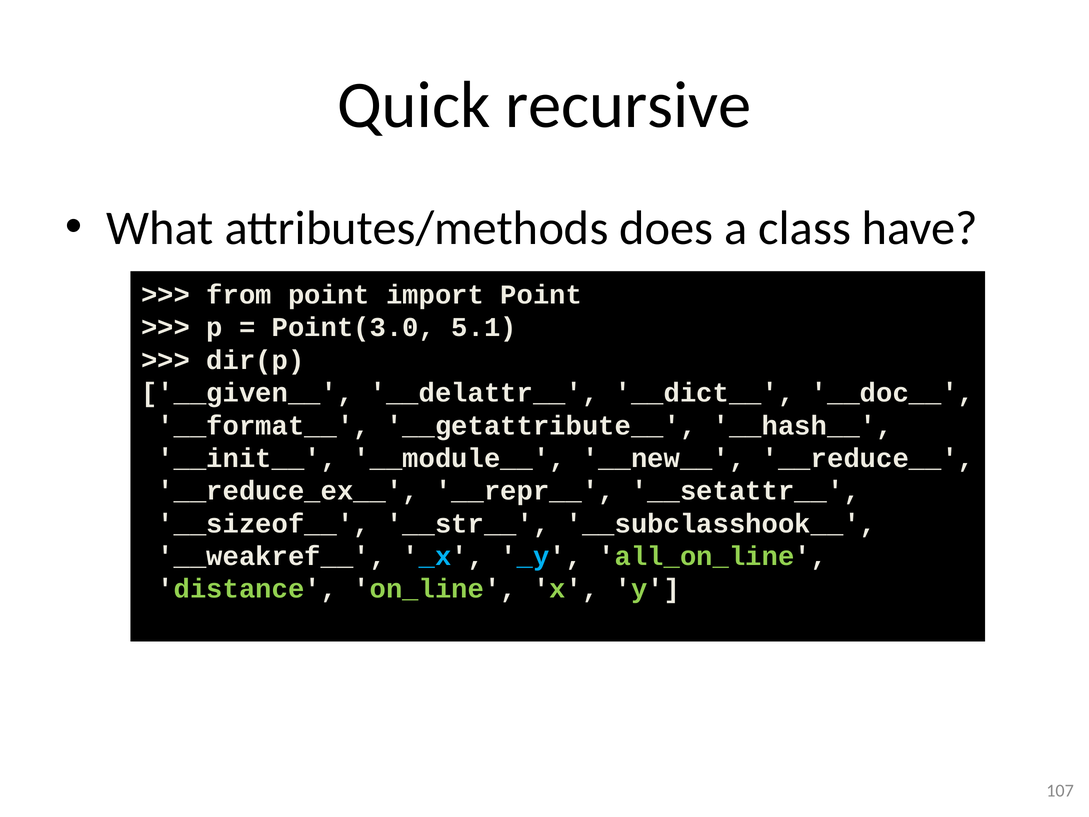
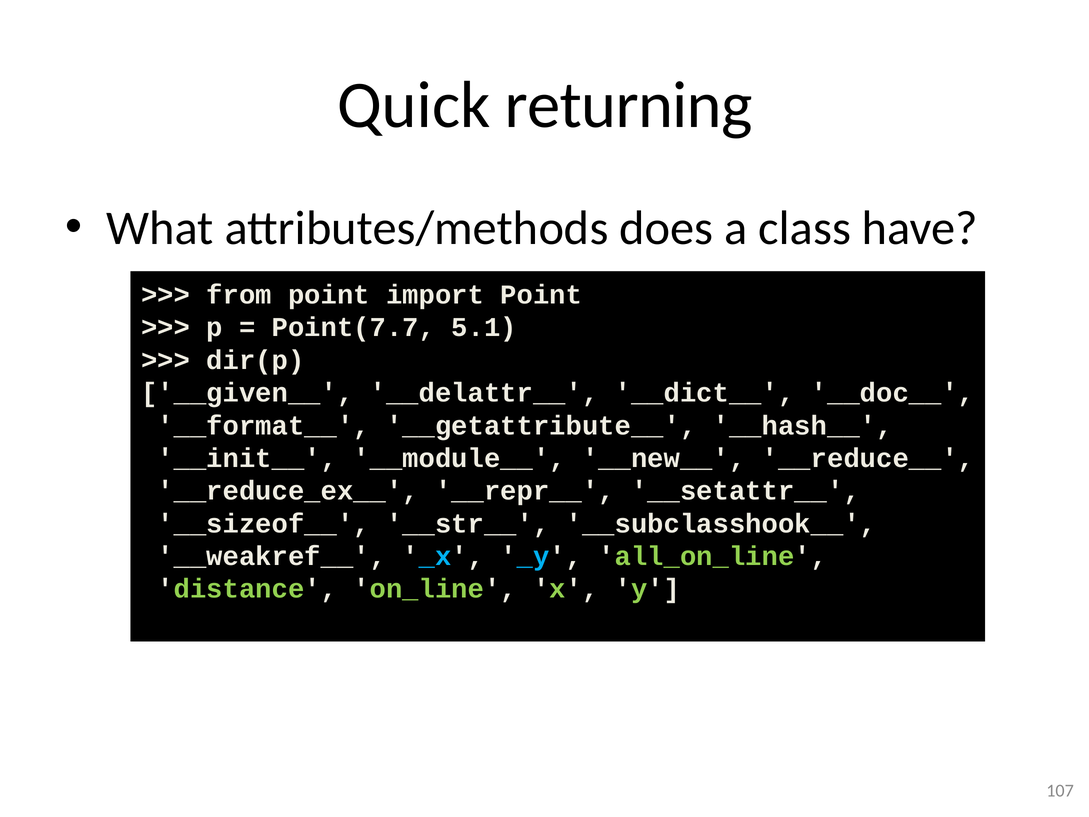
recursive: recursive -> returning (629, 105)
Point(3.0: Point(3.0 -> Point(7.7 (353, 327)
